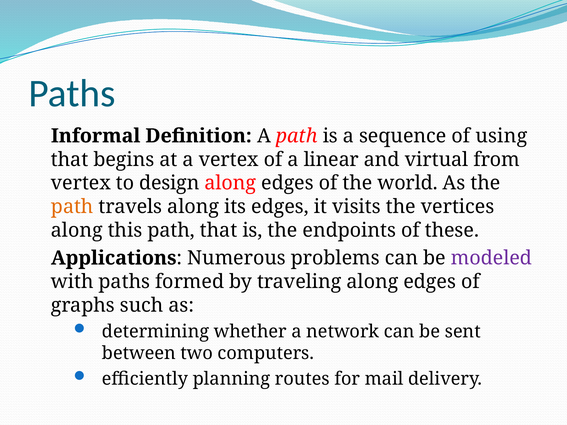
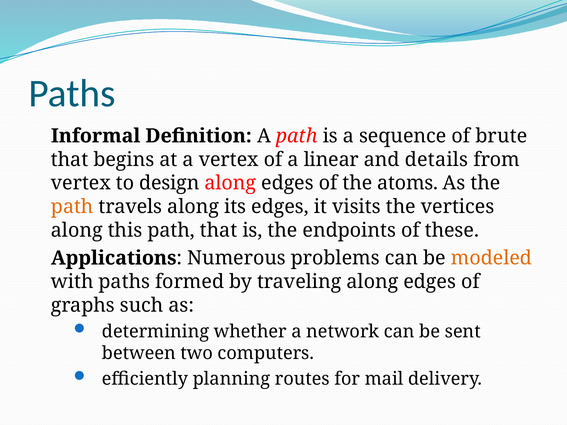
using: using -> brute (501, 136)
virtual: virtual -> details (437, 160)
world: world -> atoms (408, 183)
modeled colour: purple -> orange (492, 258)
